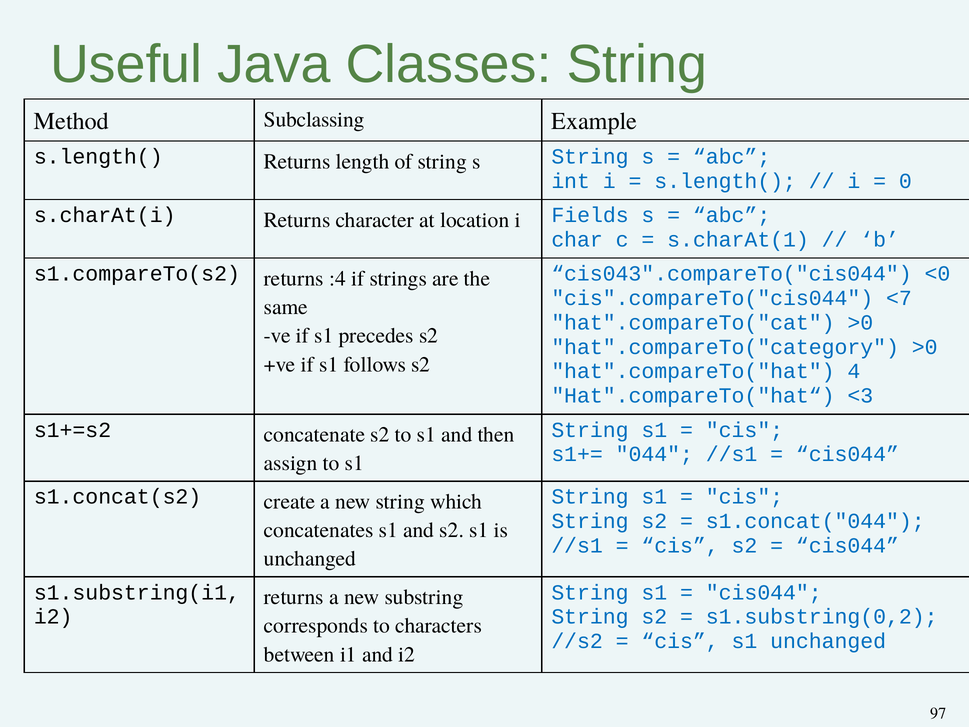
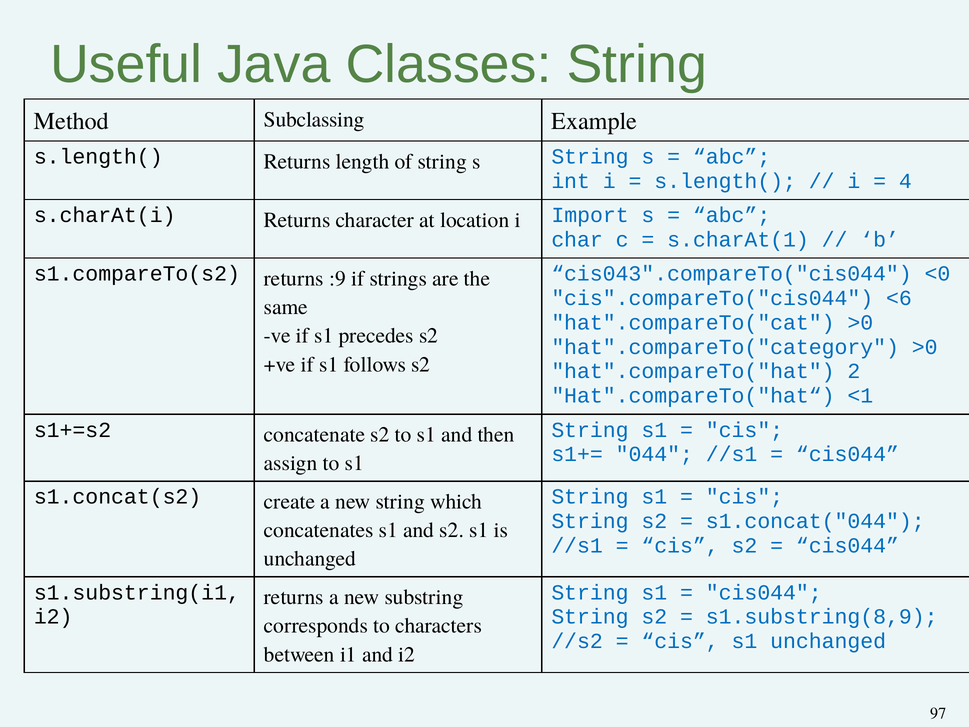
0: 0 -> 4 (905, 181)
Fields: Fields -> Import (590, 215)
:4: :4 -> :9 (338, 278)
<7: <7 -> <6 (899, 298)
4: 4 -> 2 (854, 371)
<3: <3 -> <1 (860, 396)
s1.substring(0,2: s1.substring(0,2 -> s1.substring(8,9 (822, 617)
